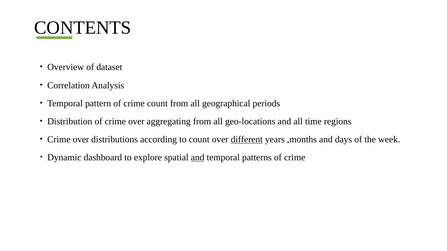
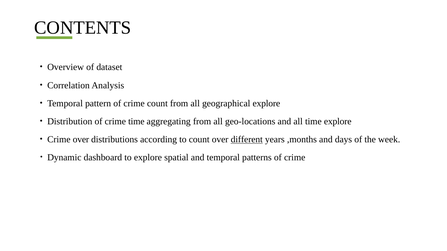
geographical periods: periods -> explore (266, 104)
of crime over: over -> time (136, 122)
time regions: regions -> explore (338, 122)
and underline: present -> none (198, 158)
